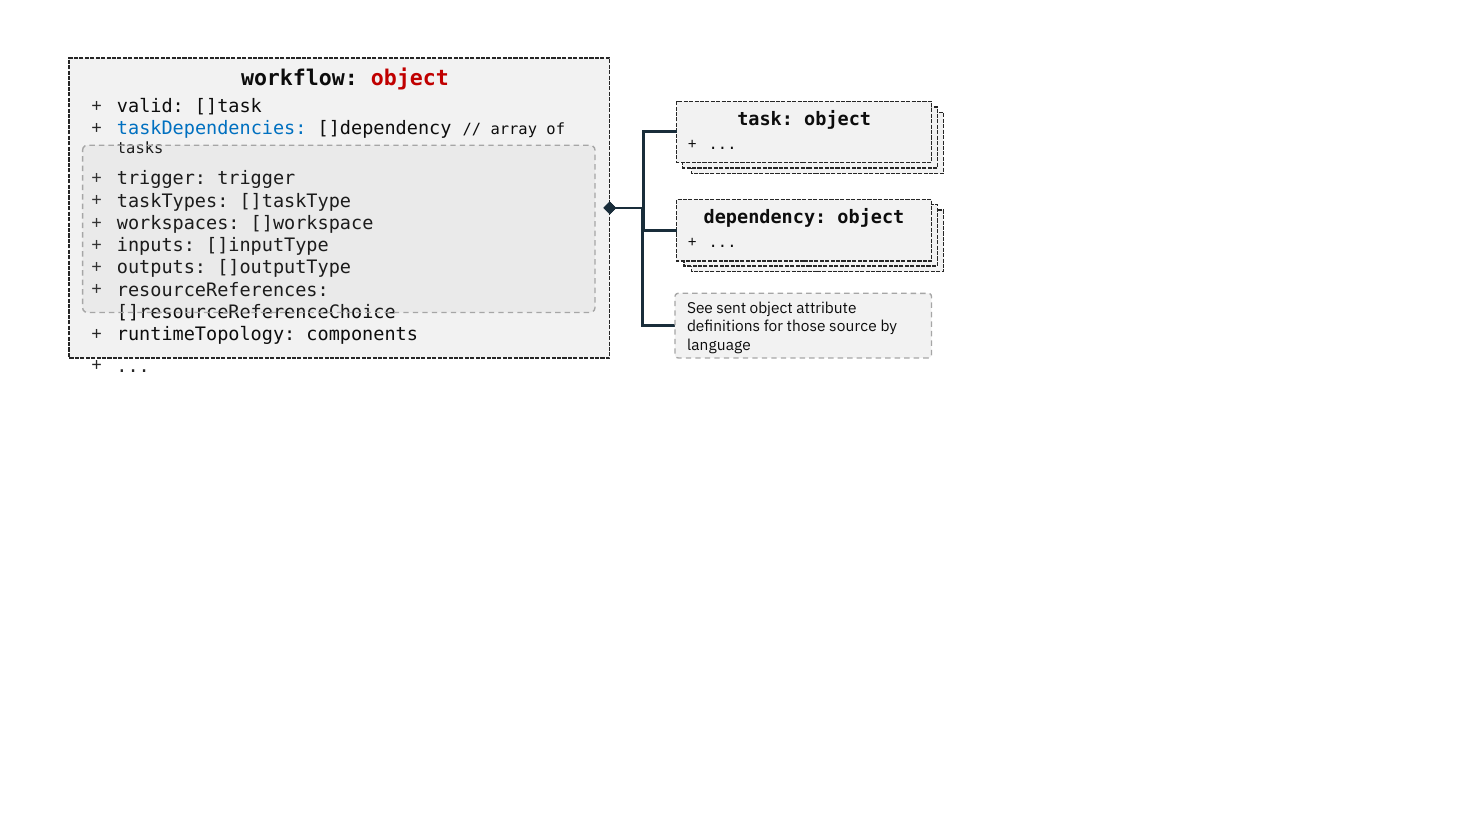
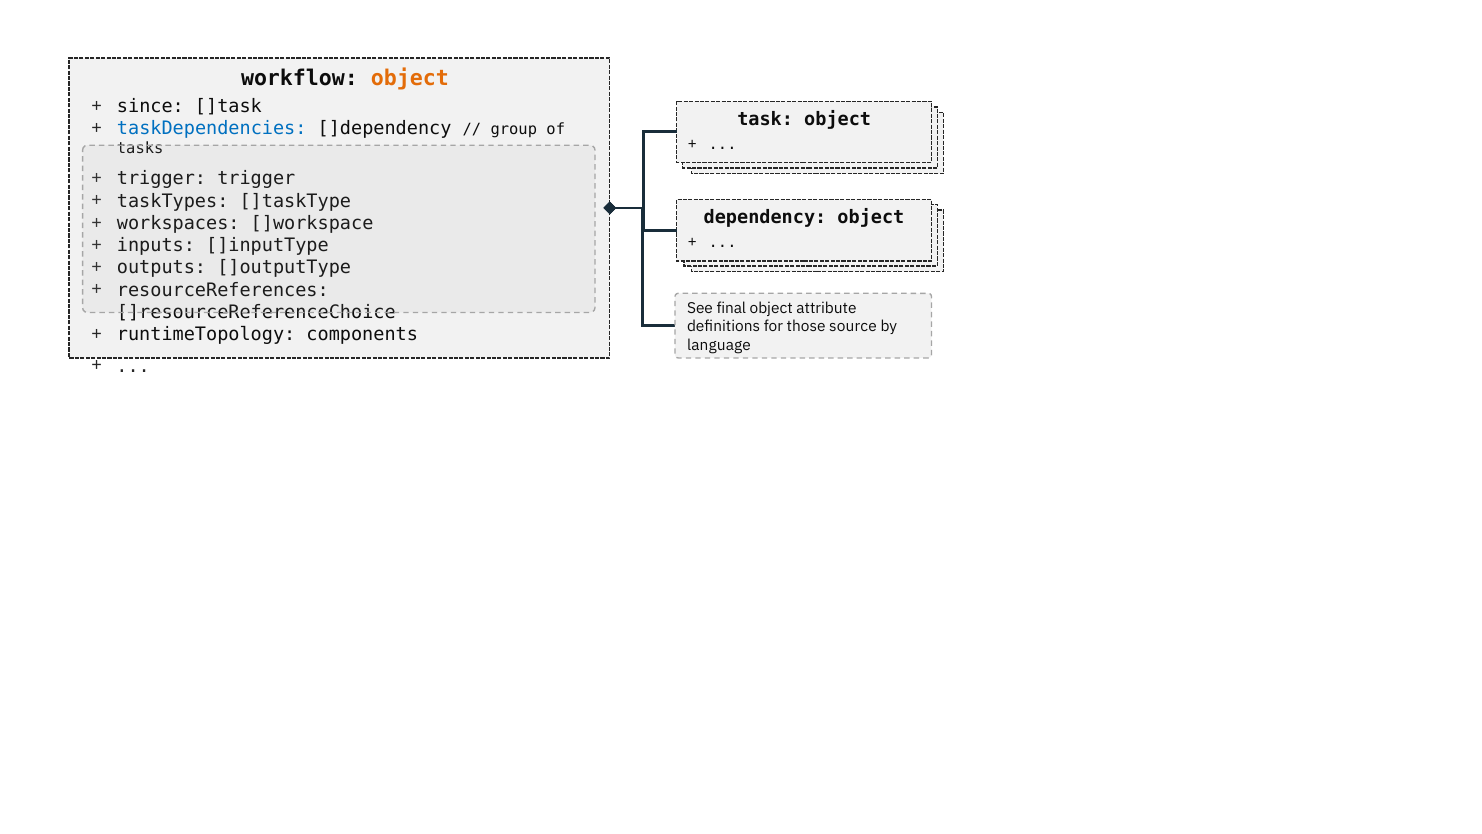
object colour: red -> orange (410, 78)
valid: valid -> since (150, 106)
array: array -> group (514, 130)
sent: sent -> final (731, 308)
